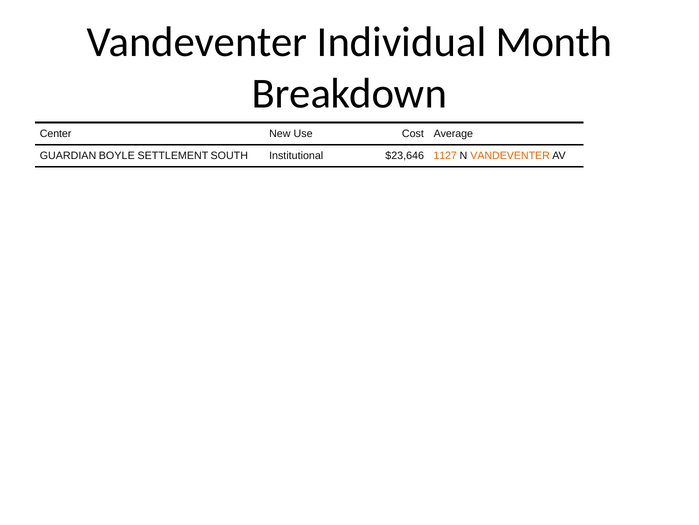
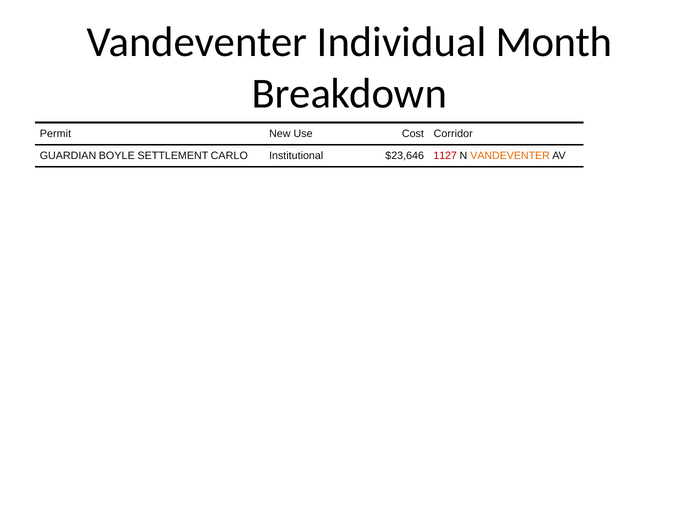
Center: Center -> Permit (55, 134)
Average: Average -> Corridor (453, 134)
SOUTH: SOUTH -> CARLO (229, 156)
1127 colour: orange -> red (445, 156)
